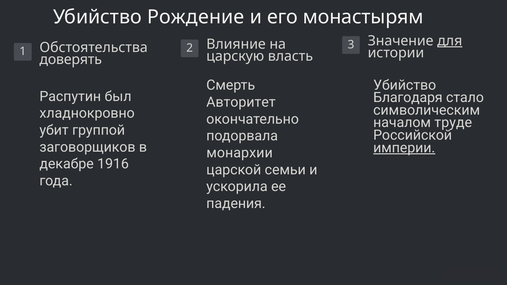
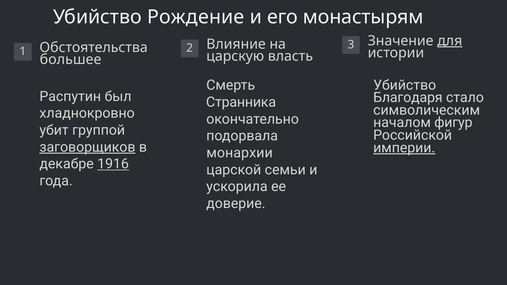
доверять: доверять -> большее (71, 60)
Авторитет: Авторитет -> Странника (241, 102)
труде: труде -> фигур (453, 123)
заговорщиков underline: none -> present (87, 147)
1916 underline: none -> present (113, 164)
падения: падения -> доверие (236, 204)
